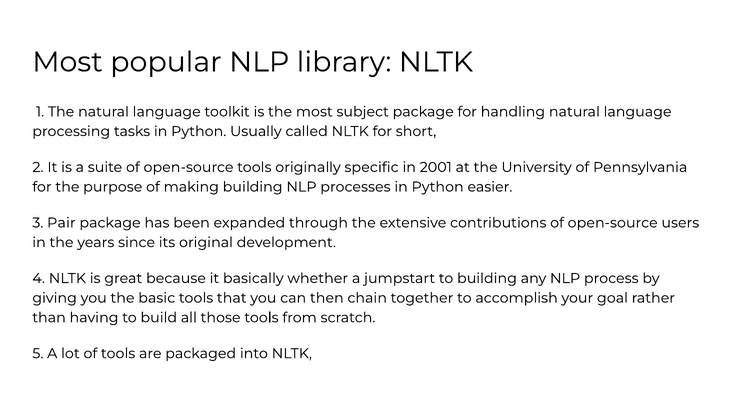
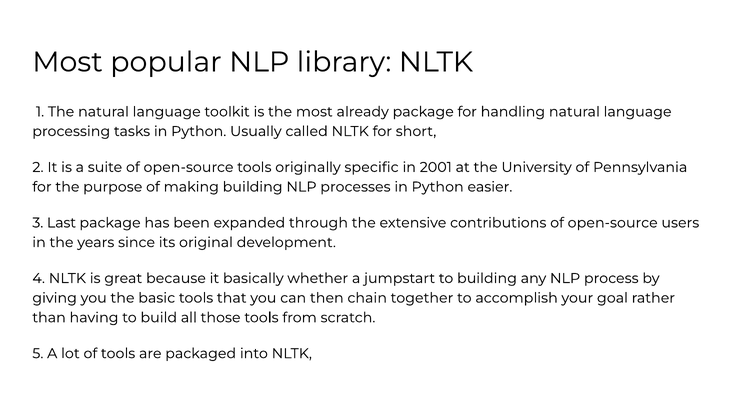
subject: subject -> already (363, 112)
Pair: Pair -> Last (61, 223)
